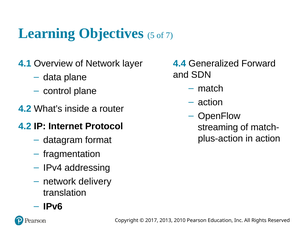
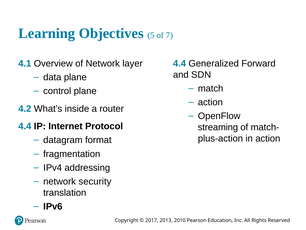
4.2: 4.2 -> 4.4 (25, 126)
delivery: delivery -> security (95, 181)
